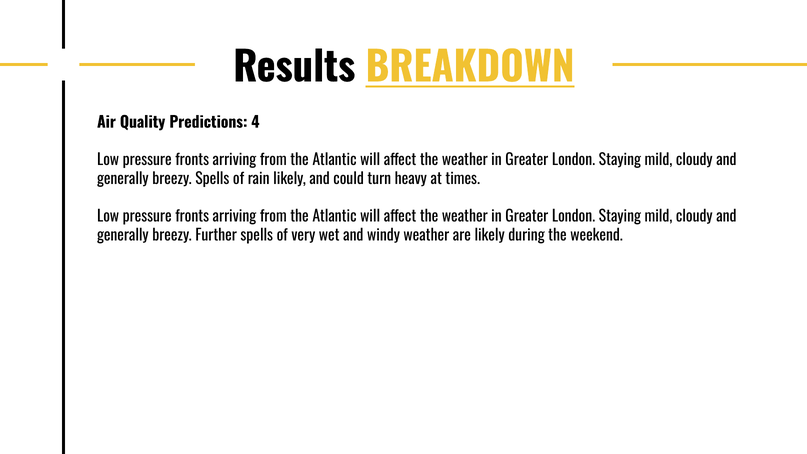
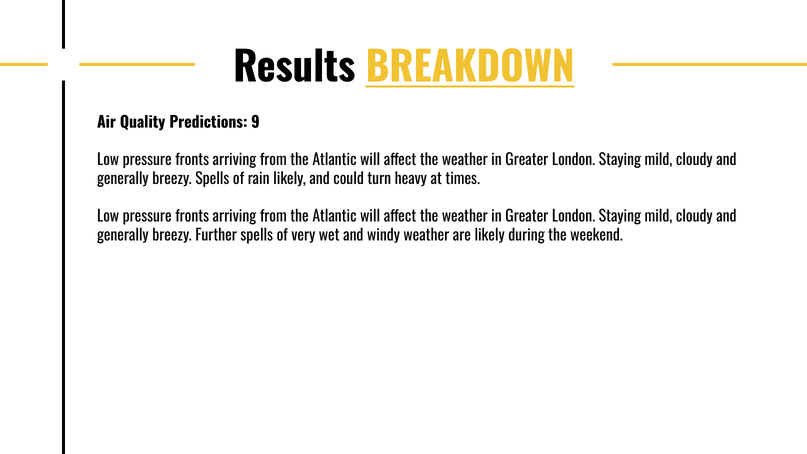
4: 4 -> 9 (255, 123)
